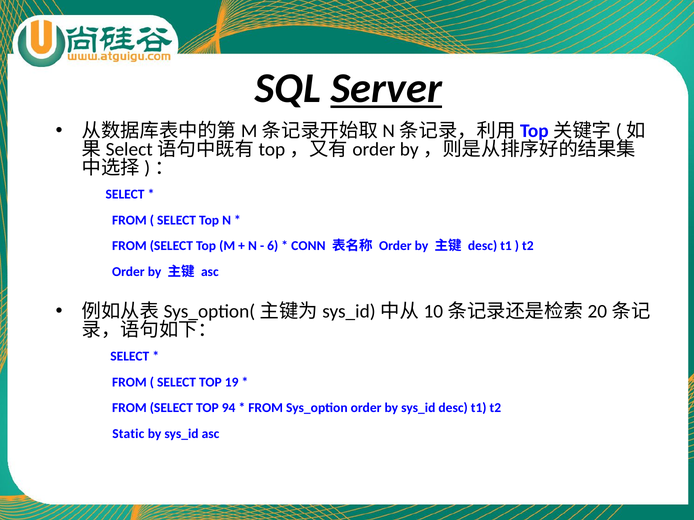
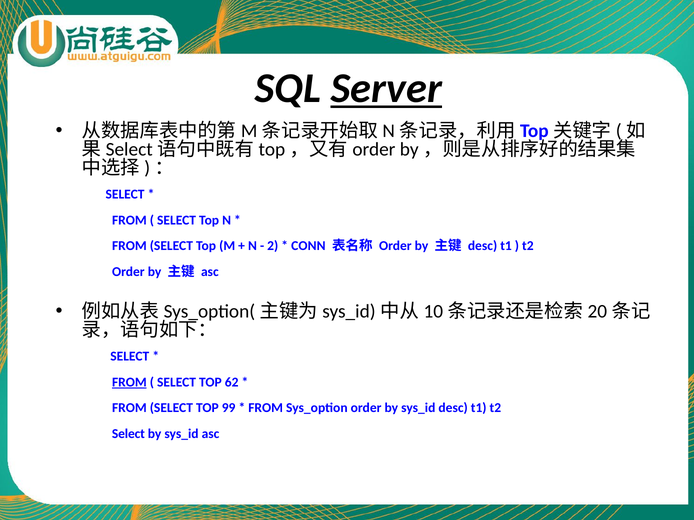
6: 6 -> 2 (273, 246)
FROM underline: none -> present (129, 382)
19: 19 -> 62 (232, 382)
94: 94 -> 99 (229, 408)
Static: Static -> Select (128, 434)
